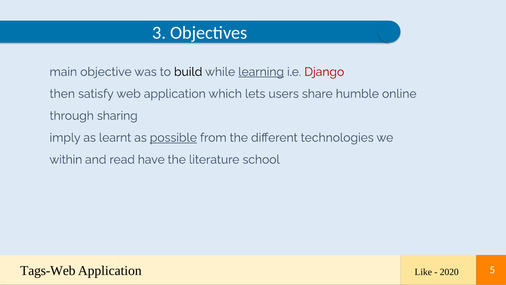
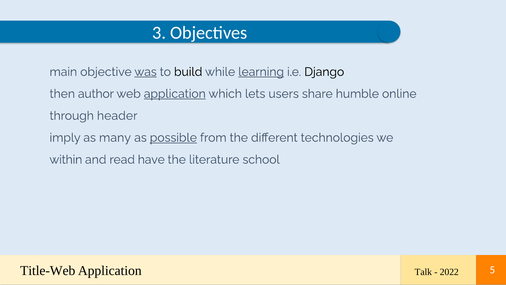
was underline: none -> present (146, 72)
Django colour: red -> black (324, 72)
satisfy: satisfy -> author (96, 94)
application underline: none -> present (175, 94)
sharing: sharing -> header (117, 116)
learnt: learnt -> many (115, 137)
Tags-Web: Tags-Web -> Title-Web (48, 270)
Like: Like -> Talk (423, 272)
2020: 2020 -> 2022 (449, 272)
